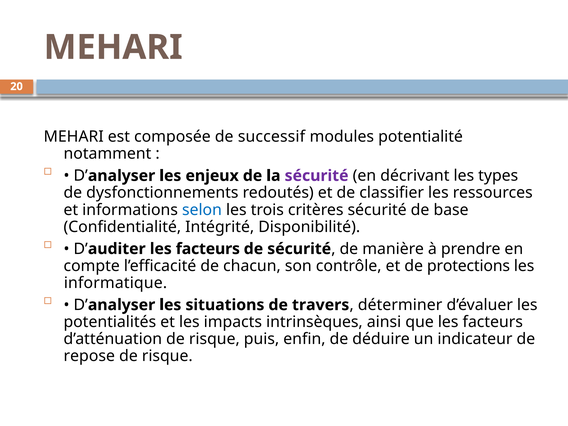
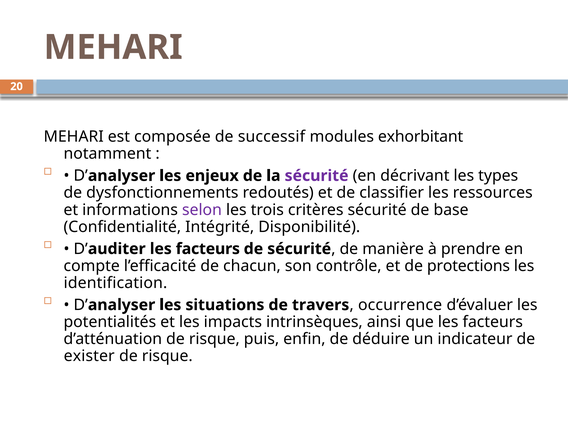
potentialité: potentialité -> exhorbitant (421, 137)
selon colour: blue -> purple (202, 210)
informatique: informatique -> identification (115, 283)
déterminer: déterminer -> occurrence (400, 305)
repose: repose -> exister (89, 356)
